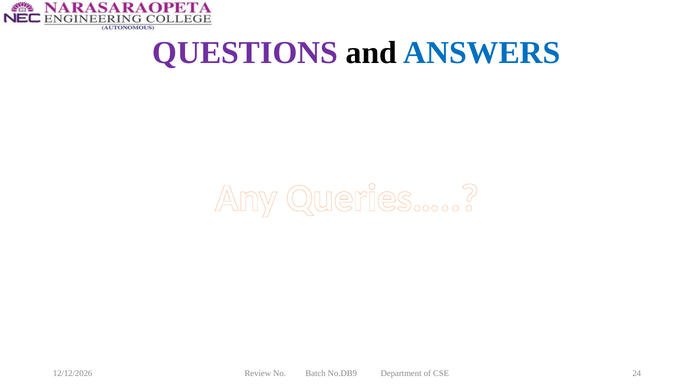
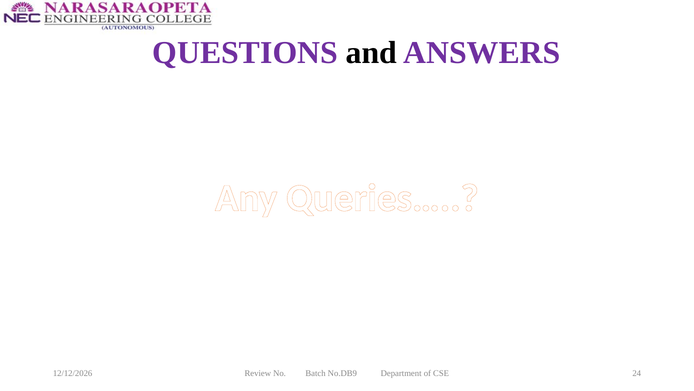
ANSWERS colour: blue -> purple (482, 53)
